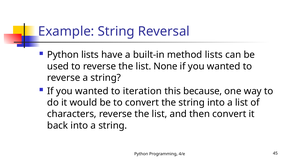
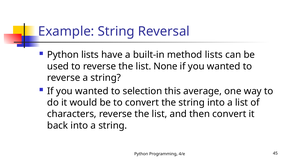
iteration: iteration -> selection (142, 91)
because: because -> average (203, 91)
